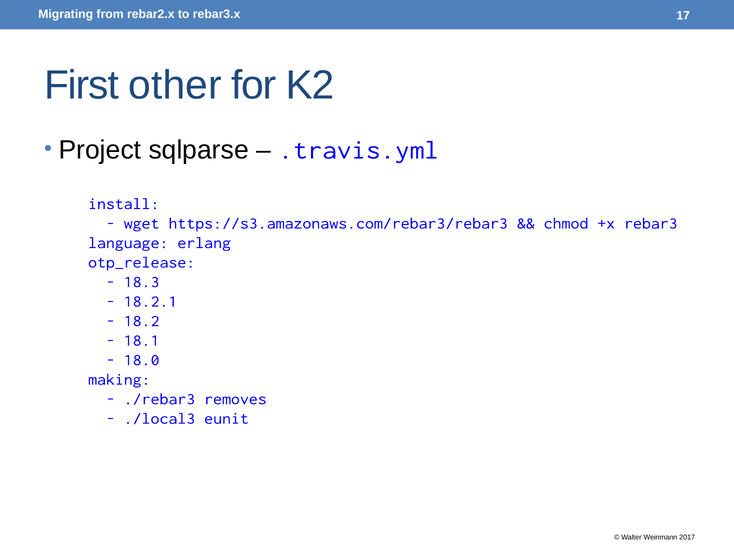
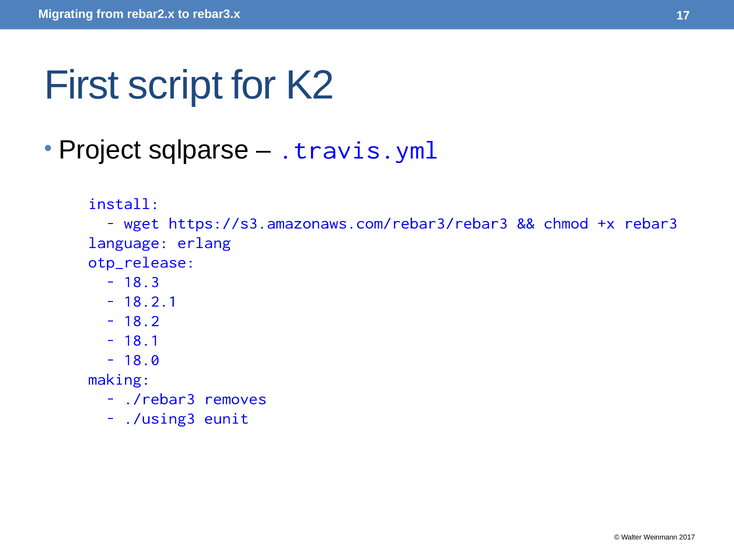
other: other -> script (175, 85)
./local3: ./local3 -> ./using3 (160, 419)
